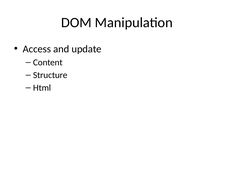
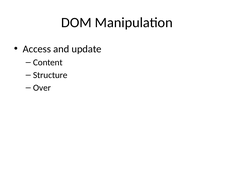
Html: Html -> Over (42, 88)
